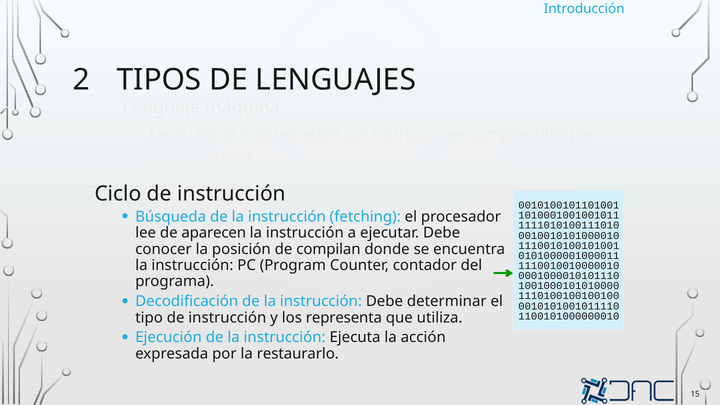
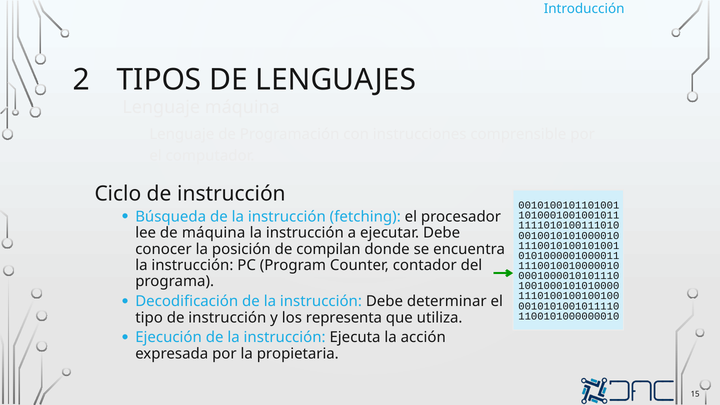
de aparecen: aparecen -> máquina (214, 233)
restaurarlo: restaurarlo -> propietaria (298, 354)
